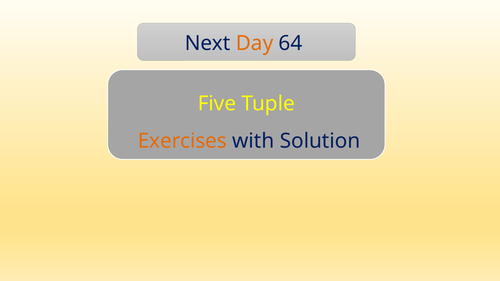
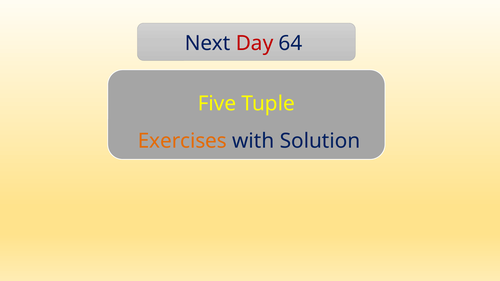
Day colour: orange -> red (255, 43)
